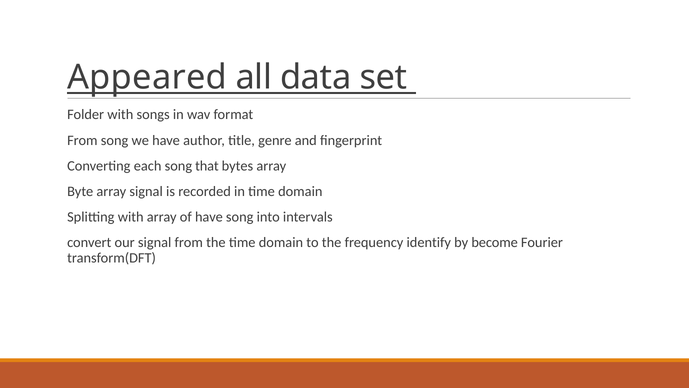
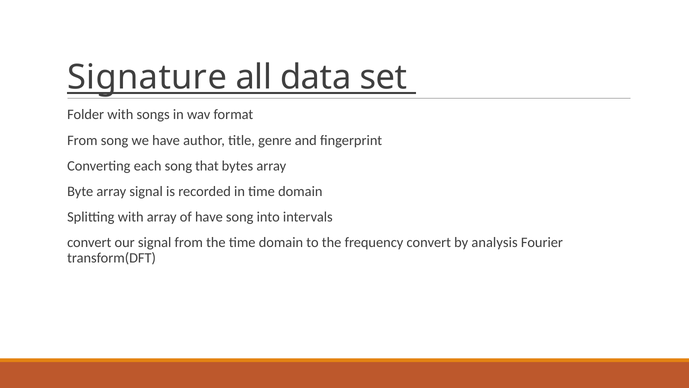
Appeared: Appeared -> Signature (147, 77)
frequency identify: identify -> convert (429, 242)
become: become -> analysis (495, 242)
